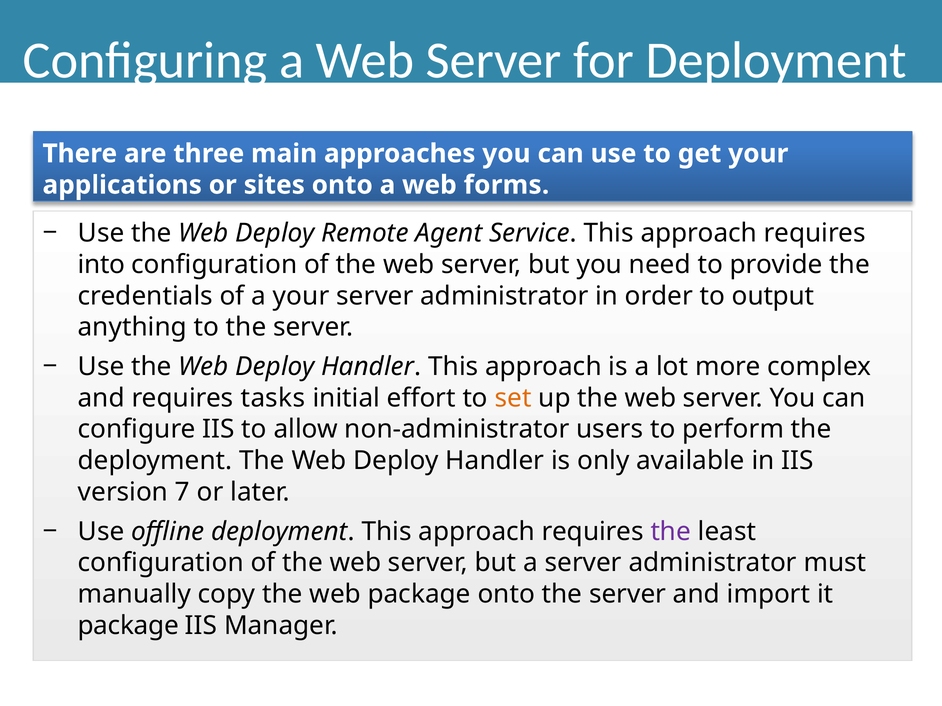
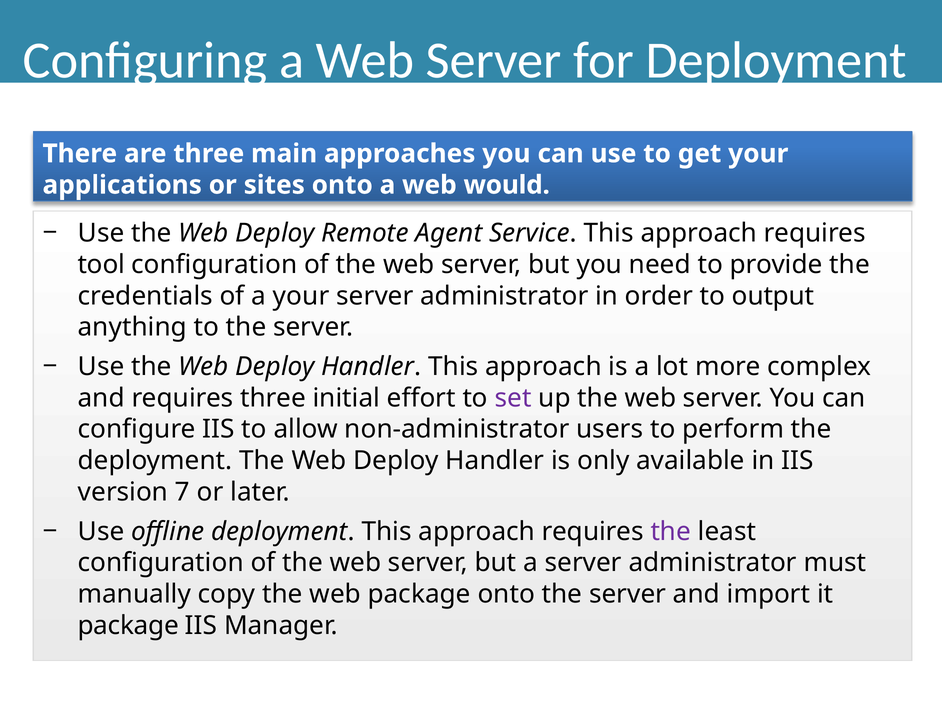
forms: forms -> would (507, 185)
into: into -> tool (101, 265)
requires tasks: tasks -> three (273, 398)
set colour: orange -> purple (513, 398)
